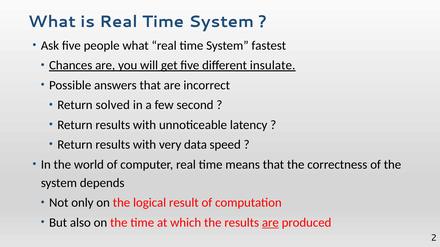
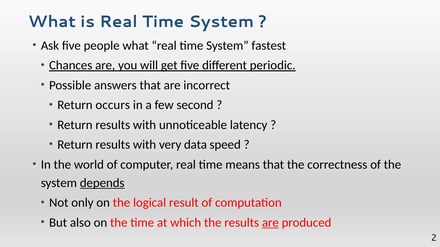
insulate: insulate -> periodic (273, 65)
solved: solved -> occurs (113, 105)
depends underline: none -> present (102, 183)
